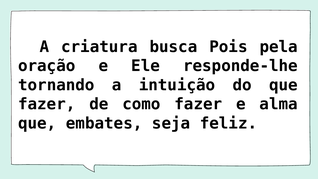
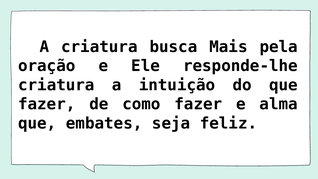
Pois: Pois -> Mais (228, 47)
tornando: tornando -> criatura (56, 85)
